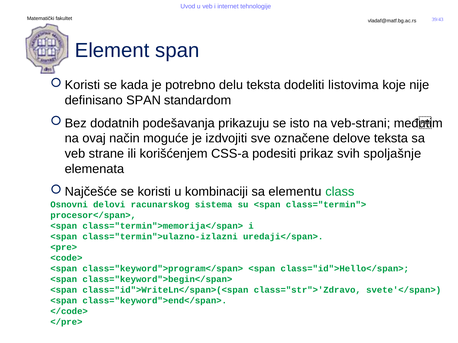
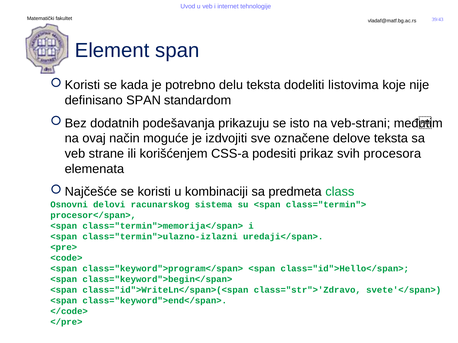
spoljašnje: spoljašnje -> procesora (392, 154)
elementu: elementu -> predmeta (295, 192)
